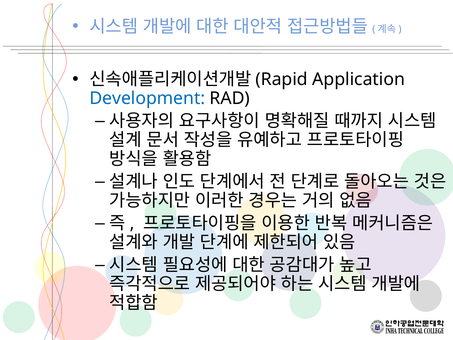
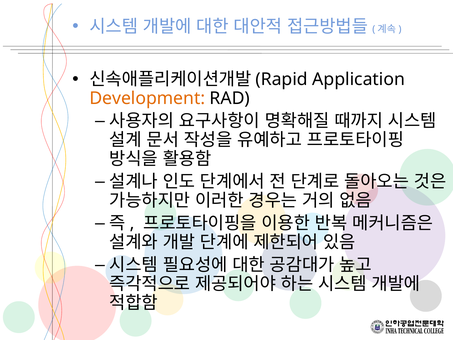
Development colour: blue -> orange (147, 98)
